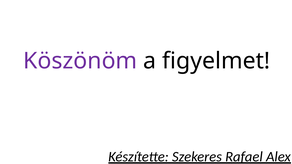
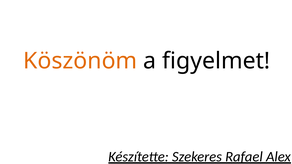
Köszönöm colour: purple -> orange (80, 61)
